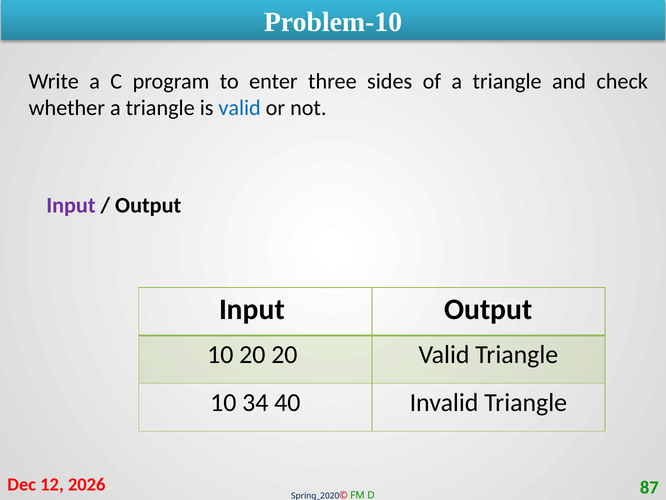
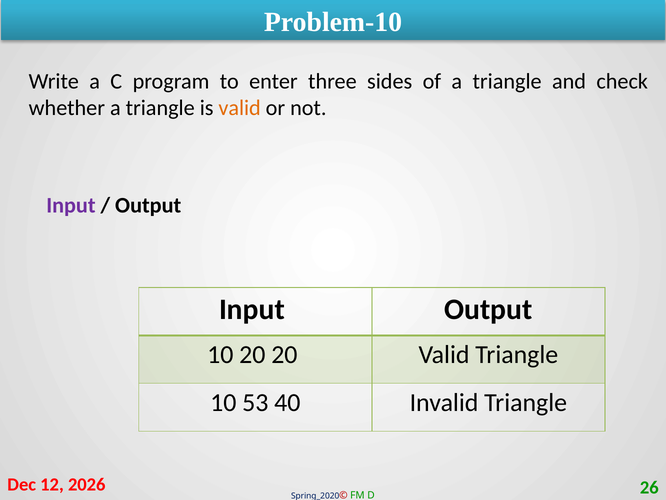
valid colour: blue -> orange (240, 108)
34: 34 -> 53 (255, 402)
87: 87 -> 26 (649, 487)
